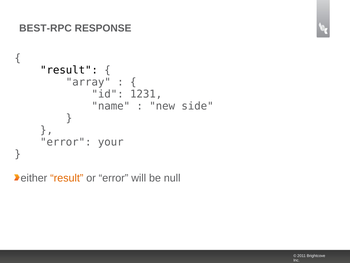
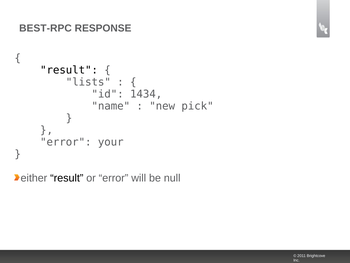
array: array -> lists (88, 82)
1231: 1231 -> 1434 (146, 94)
side: side -> pick (198, 106)
result colour: orange -> black (67, 178)
